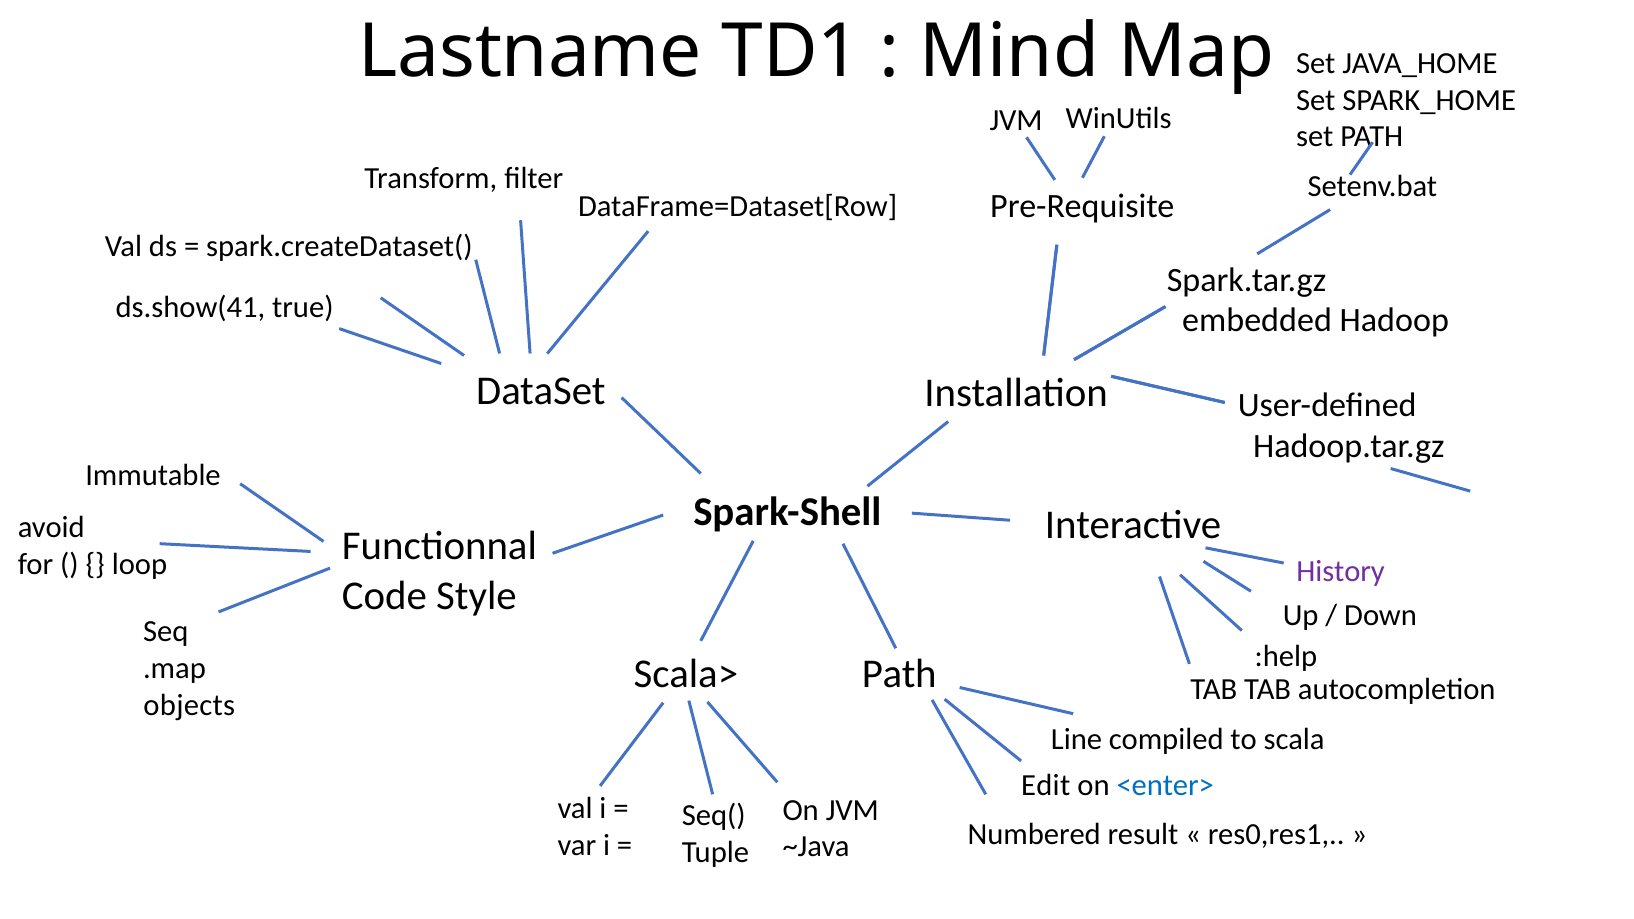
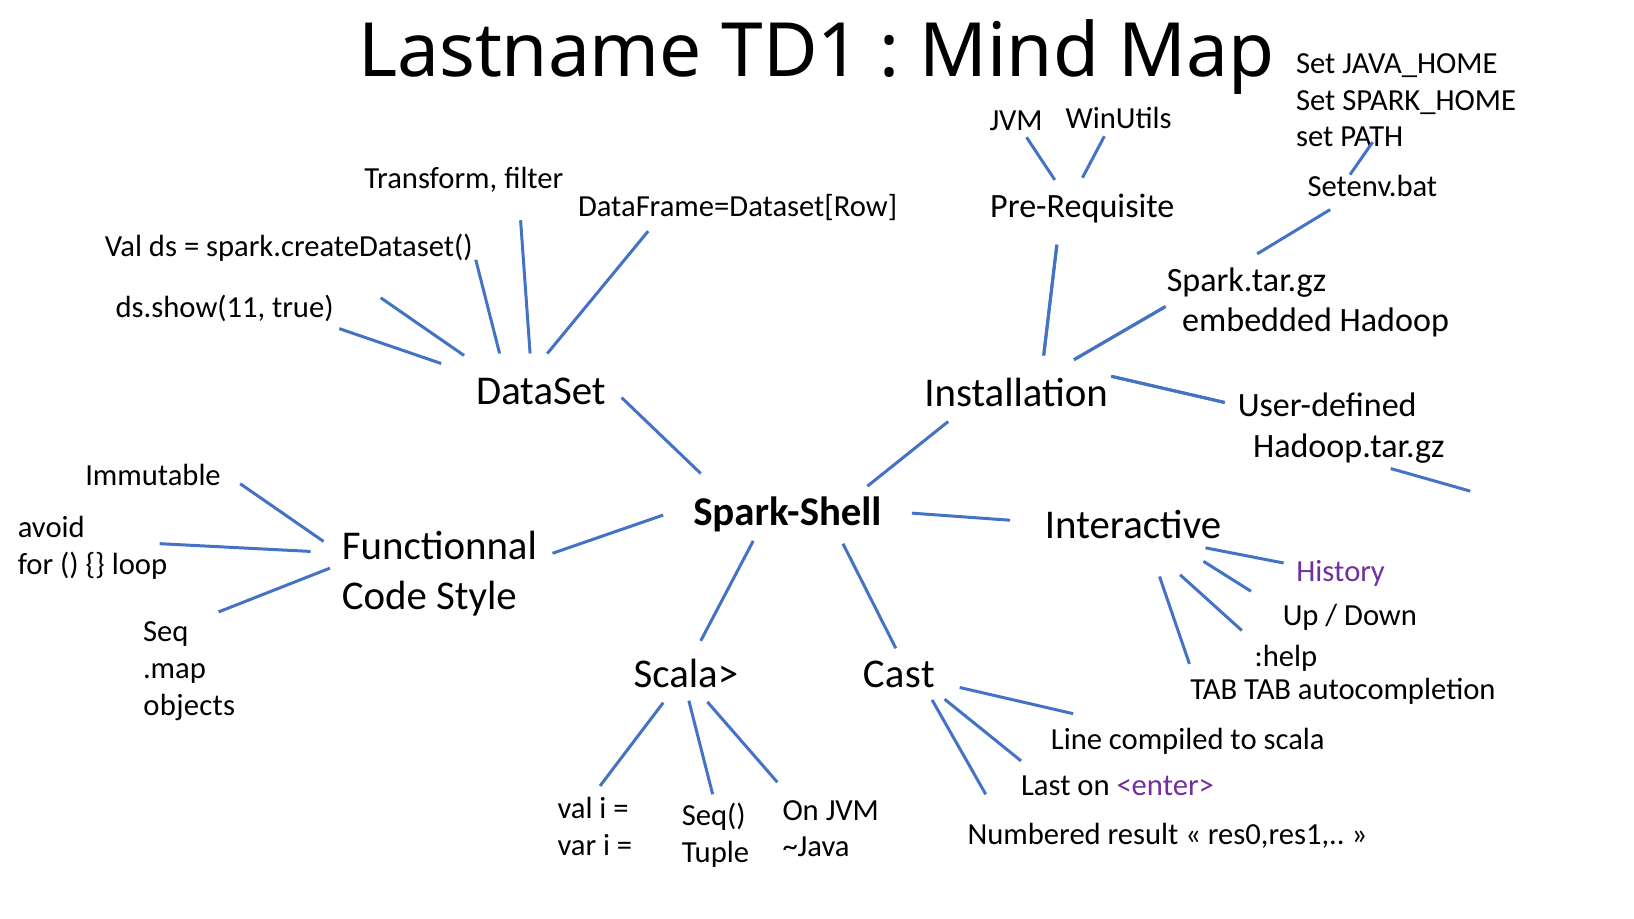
ds.show(41: ds.show(41 -> ds.show(11 (190, 307)
Path: Path -> Cast (899, 674)
Edit: Edit -> Last (1046, 786)
<enter> colour: blue -> purple (1165, 786)
